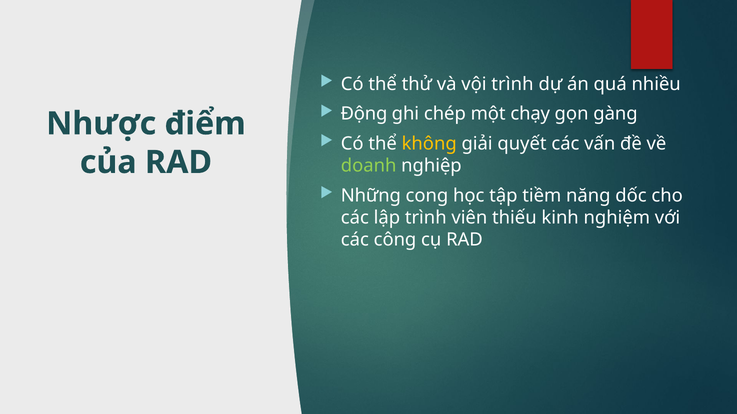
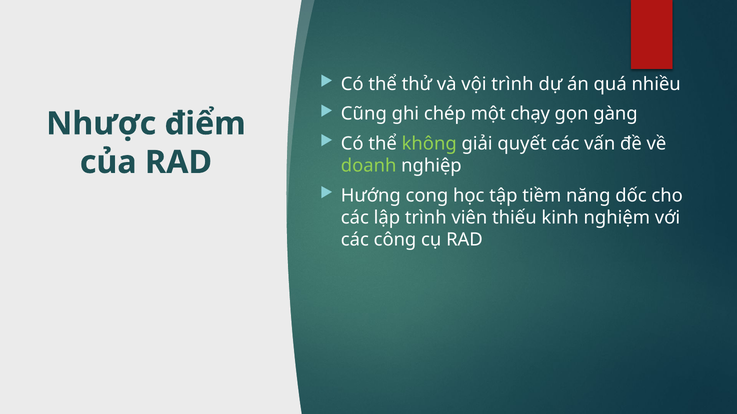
Động: Động -> Cũng (364, 114)
không colour: yellow -> light green (429, 144)
Những: Những -> Hướng (371, 196)
